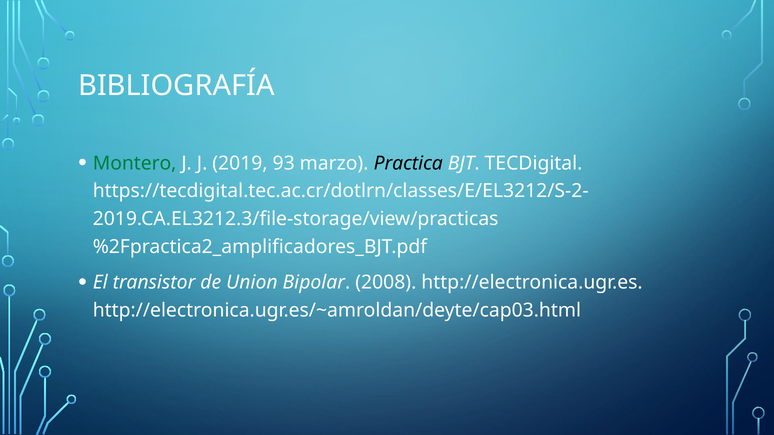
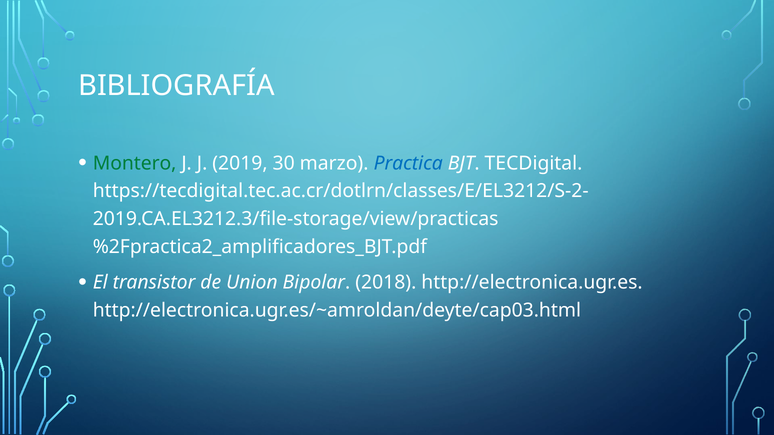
93: 93 -> 30 (284, 163)
Practica colour: black -> blue (408, 163)
2008: 2008 -> 2018 (386, 283)
